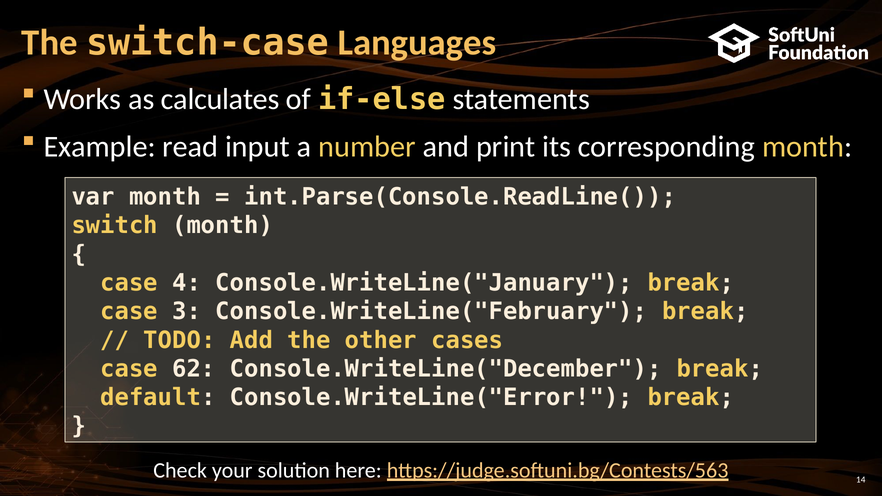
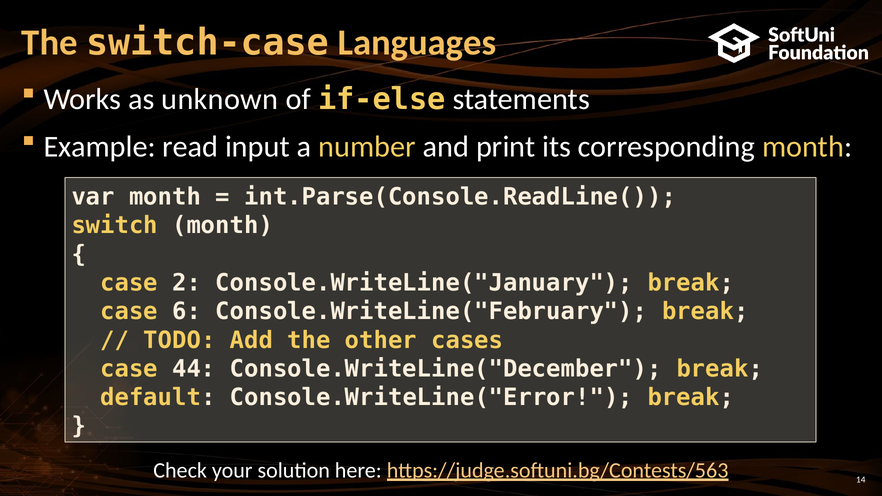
calculates: calculates -> unknown (220, 99)
4: 4 -> 2 (187, 283)
3: 3 -> 6 (187, 312)
62: 62 -> 44 (194, 369)
